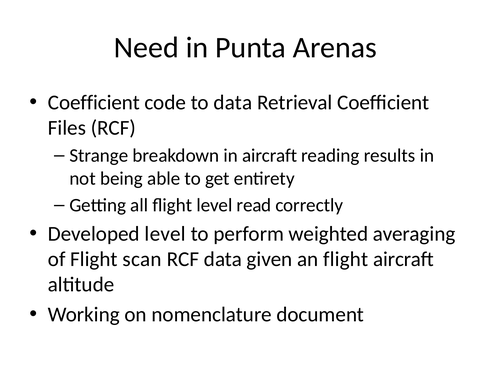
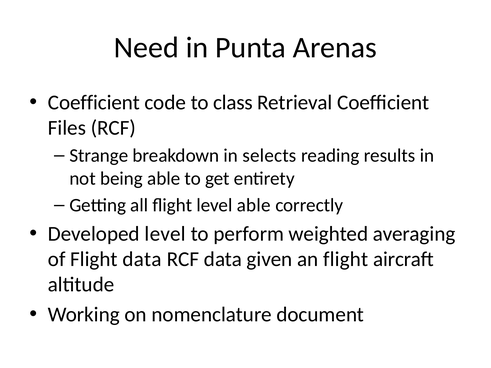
to data: data -> class (233, 103)
in aircraft: aircraft -> selects (269, 156)
level read: read -> able (254, 205)
Flight scan: scan -> data (142, 259)
